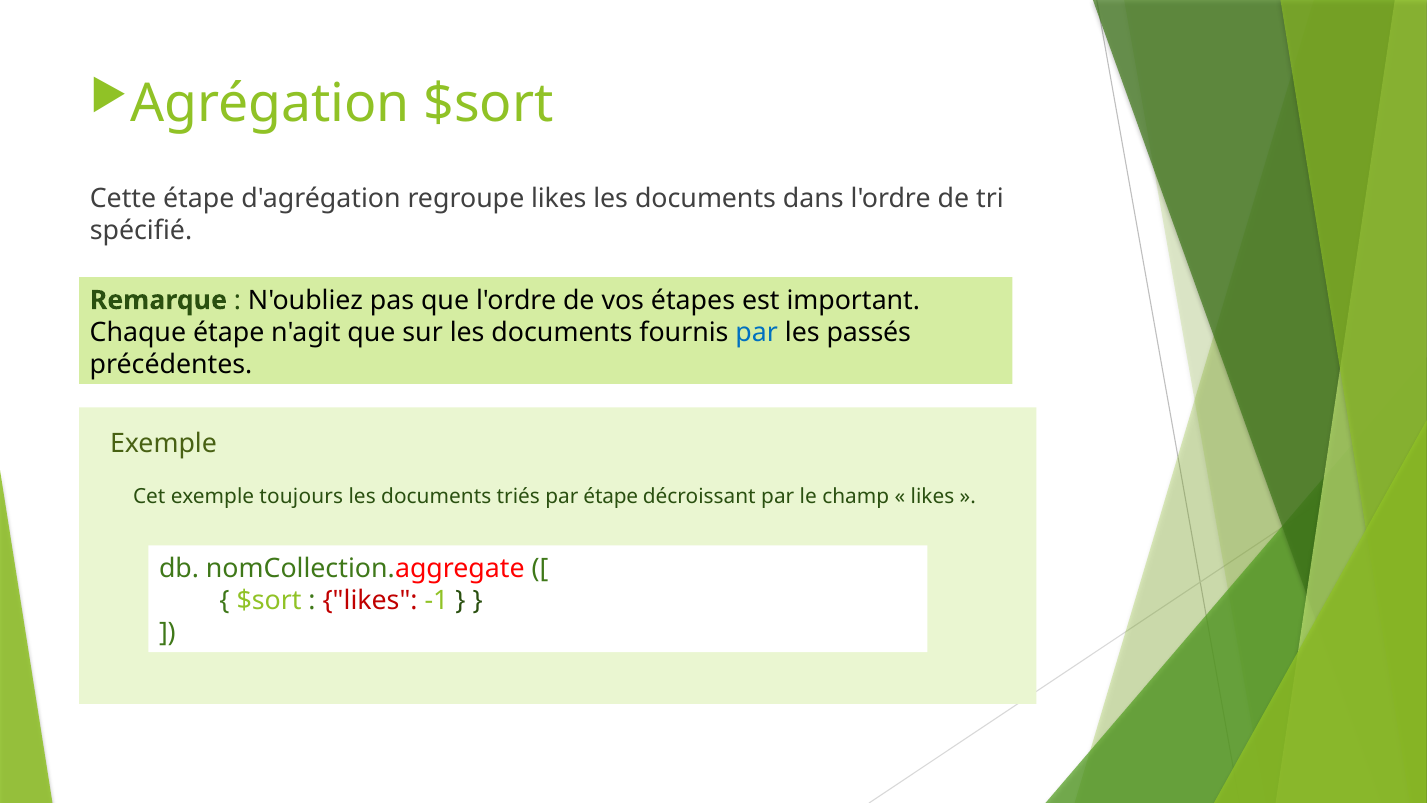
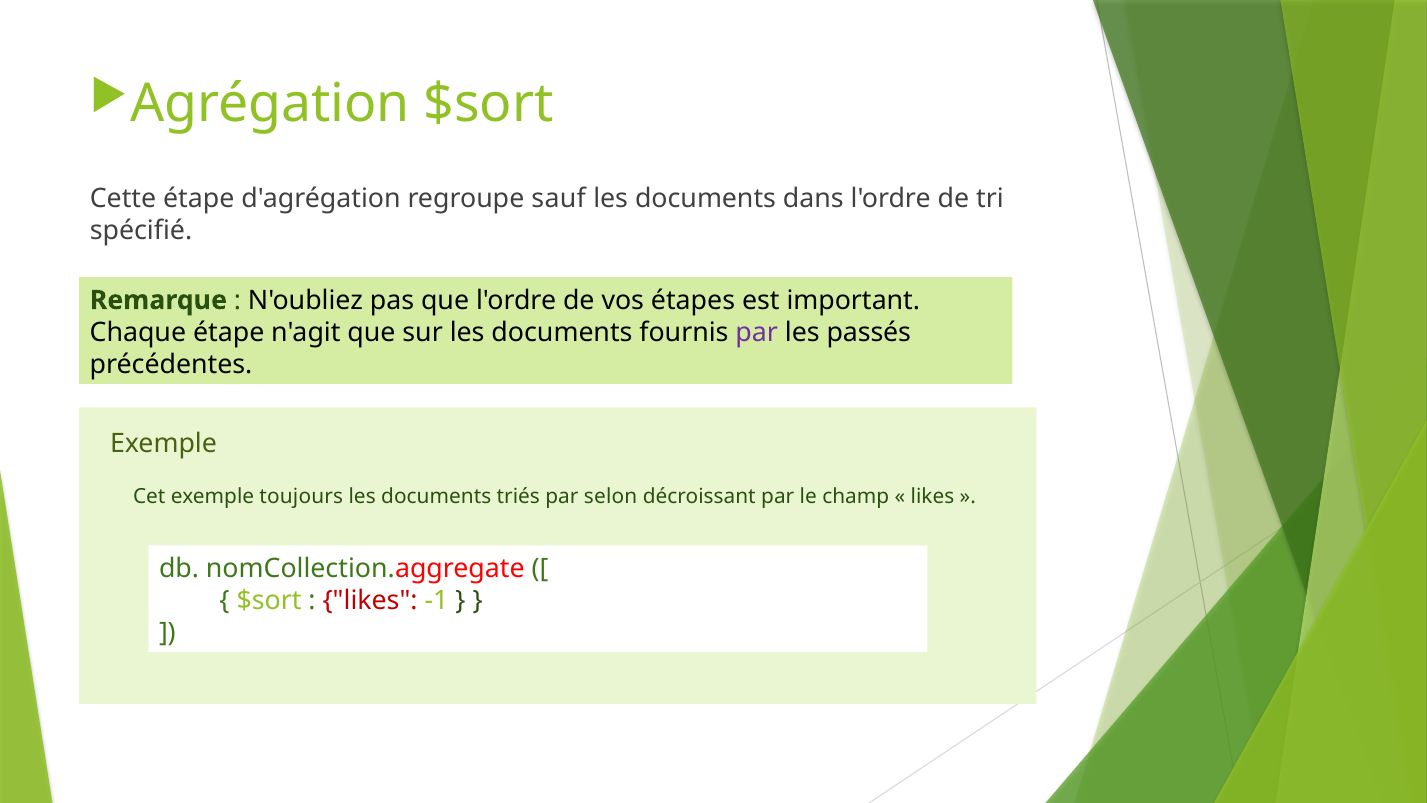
regroupe likes: likes -> sauf (559, 198)
par colour: blue -> purple (757, 332)
par étape: étape -> selon (611, 496)
